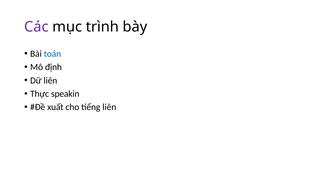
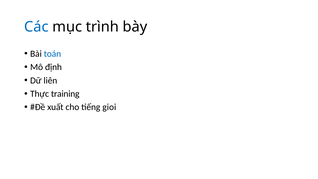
Các colour: purple -> blue (36, 27)
speakin: speakin -> training (65, 94)
tiếng liên: liên -> gioi (109, 107)
